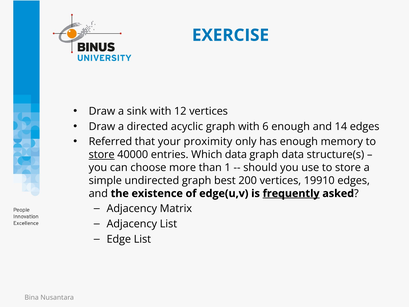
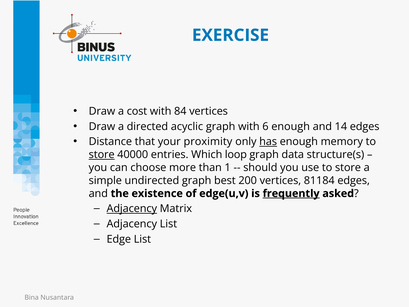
sink: sink -> cost (137, 111)
12: 12 -> 84 (180, 111)
Referred: Referred -> Distance (110, 142)
has underline: none -> present (268, 142)
Which data: data -> loop (236, 155)
19910: 19910 -> 81184 (319, 180)
Adjacency underline: none -> present (132, 209)
